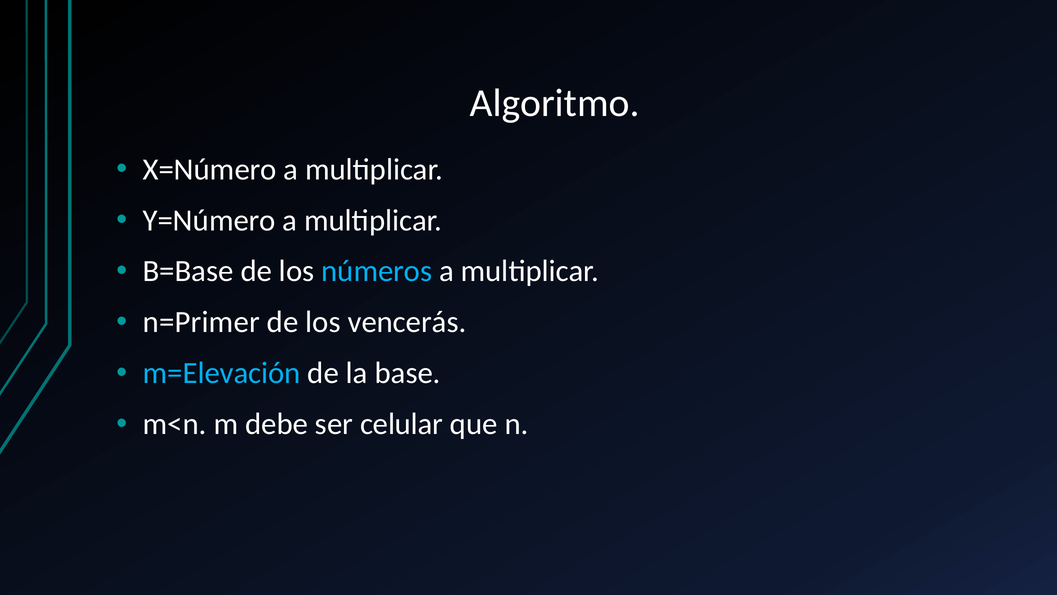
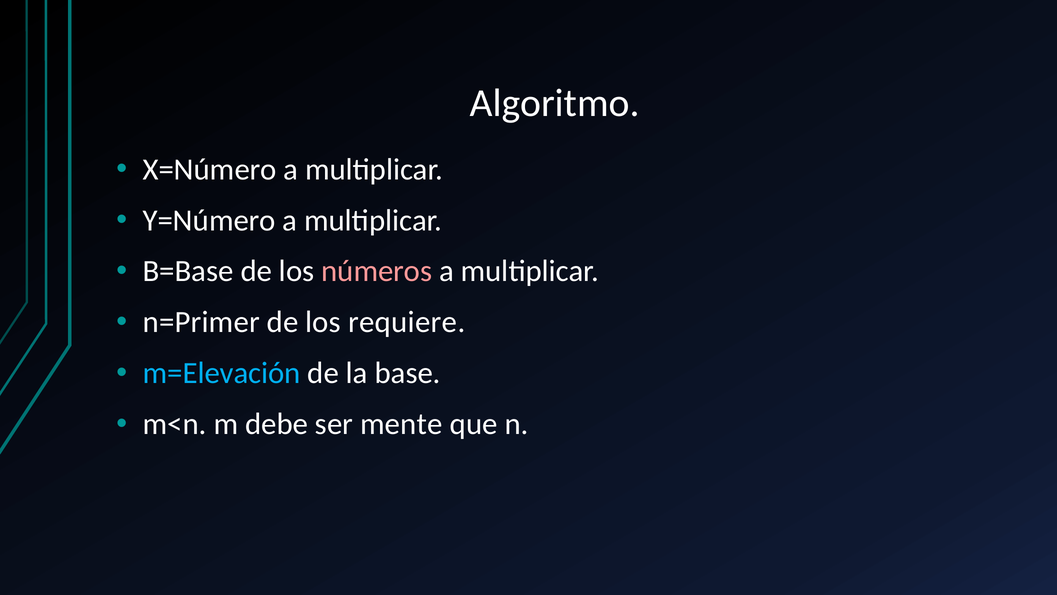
números colour: light blue -> pink (377, 271)
vencerás: vencerás -> requiere (407, 322)
celular: celular -> mente (401, 424)
